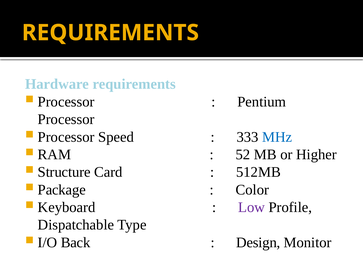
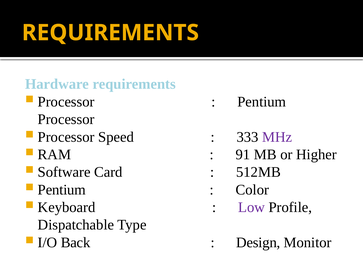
MHz colour: blue -> purple (277, 137)
52: 52 -> 91 (243, 154)
Structure: Structure -> Software (64, 172)
Package: Package -> Pentium (62, 189)
